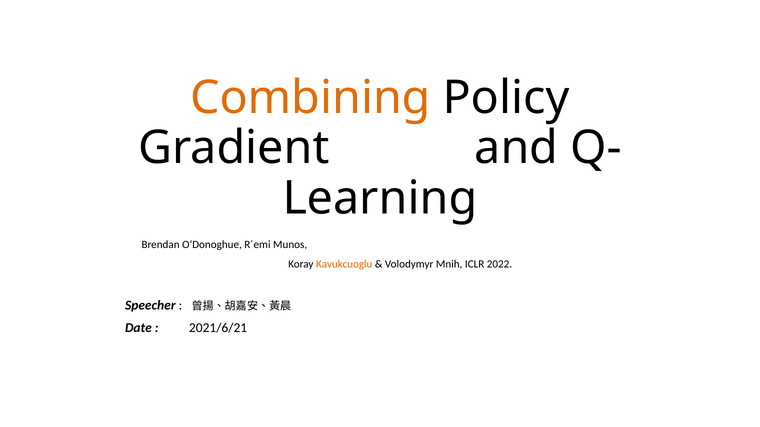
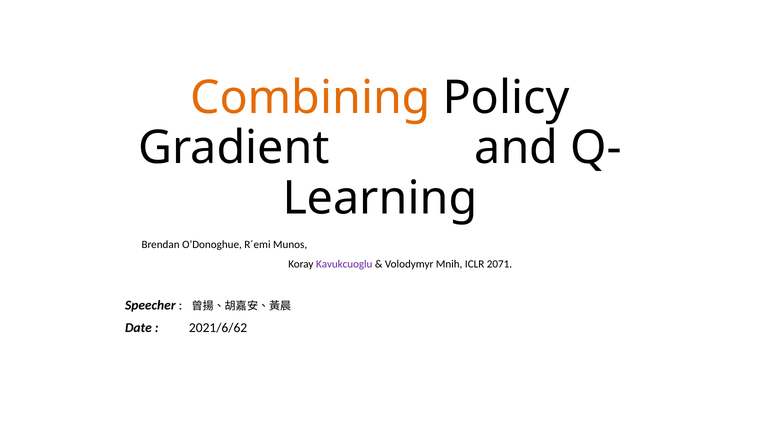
Kavukcuoglu colour: orange -> purple (344, 265)
2022: 2022 -> 2071 (499, 265)
2021/6/21: 2021/6/21 -> 2021/6/62 (218, 328)
